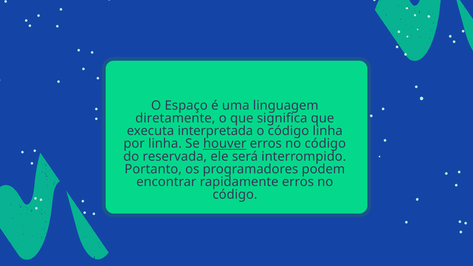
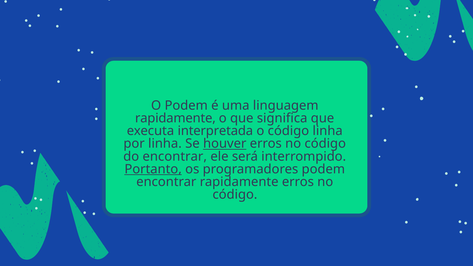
O Espaço: Espaço -> Podem (186, 106)
diretamente: diretamente -> rapidamente (175, 118)
reservada: reservada -> encontrar (175, 156)
Portanto underline: none -> present (153, 169)
